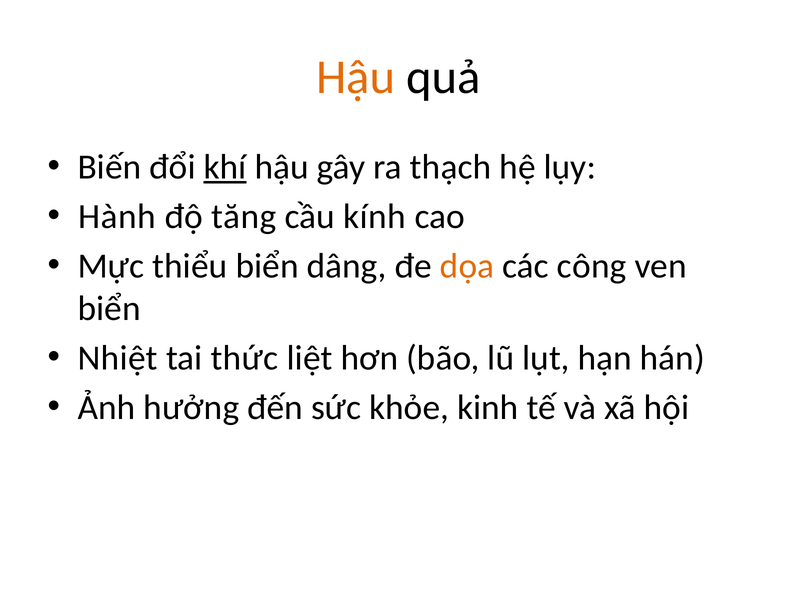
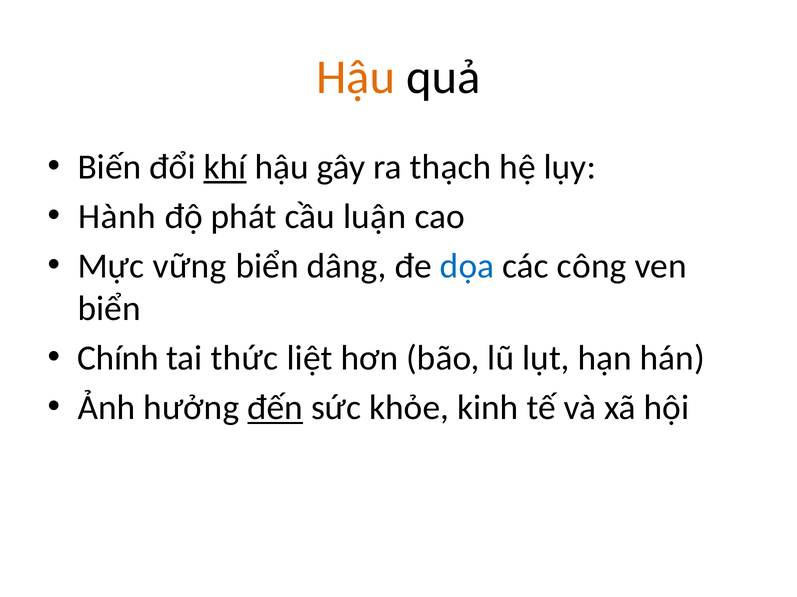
tăng: tăng -> phát (244, 217)
kính: kính -> luận (375, 217)
thiểu: thiểu -> vững (190, 266)
dọa colour: orange -> blue (467, 266)
Nhiệt: Nhiệt -> Chính (118, 359)
đến underline: none -> present (275, 408)
